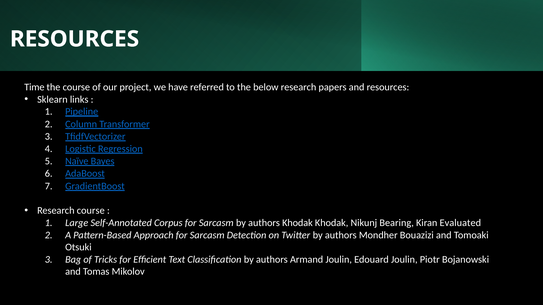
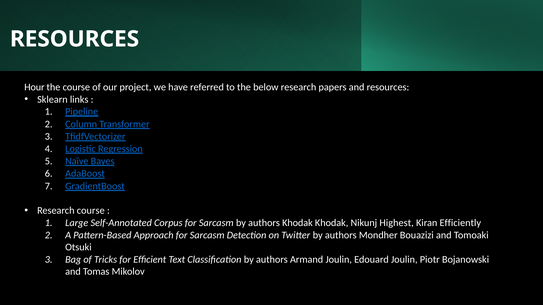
Time: Time -> Hour (34, 87)
Bearing: Bearing -> Highest (397, 223)
Evaluated: Evaluated -> Efficiently (460, 223)
